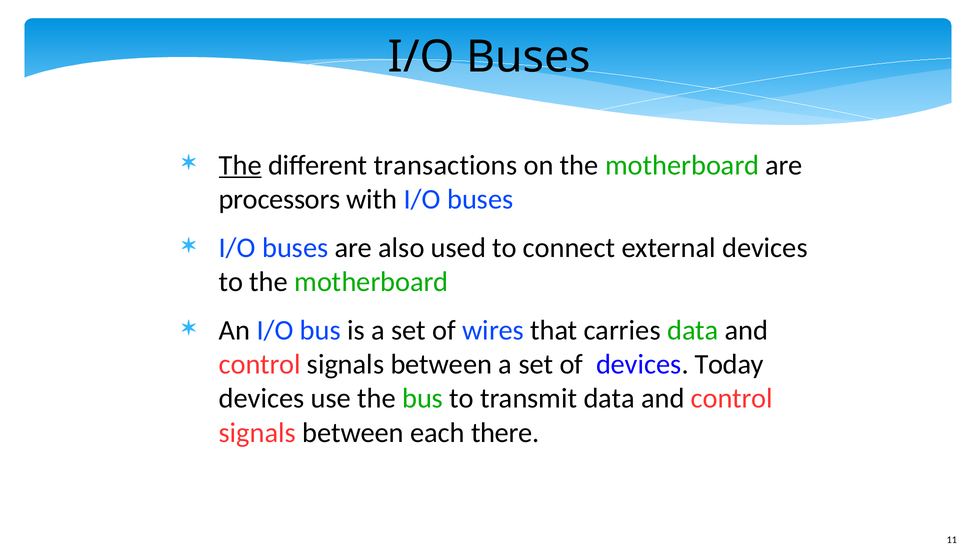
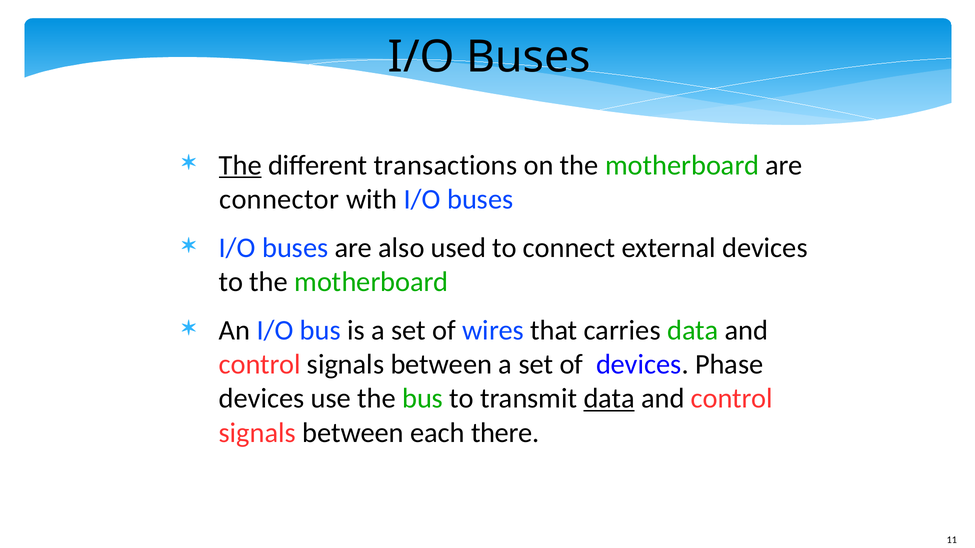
processors: processors -> connector (279, 199)
Today: Today -> Phase (729, 365)
data underline: none -> present (609, 399)
